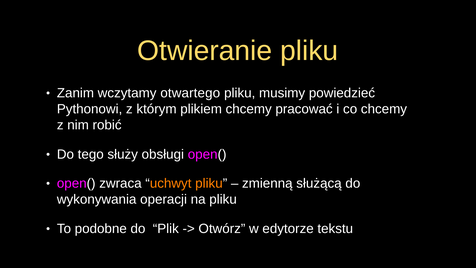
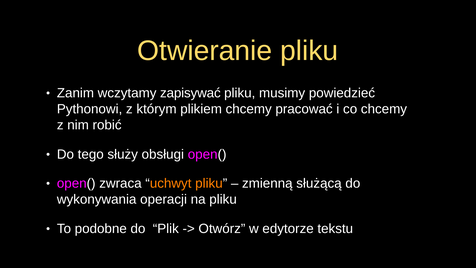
otwartego: otwartego -> zapisywać (190, 93)
